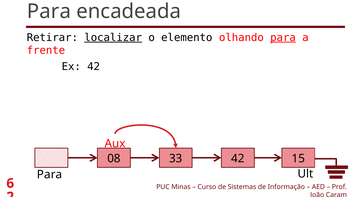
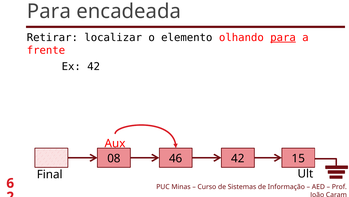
localizar underline: present -> none (113, 37)
33: 33 -> 46 (176, 158)
Para: Para -> Final (50, 174)
